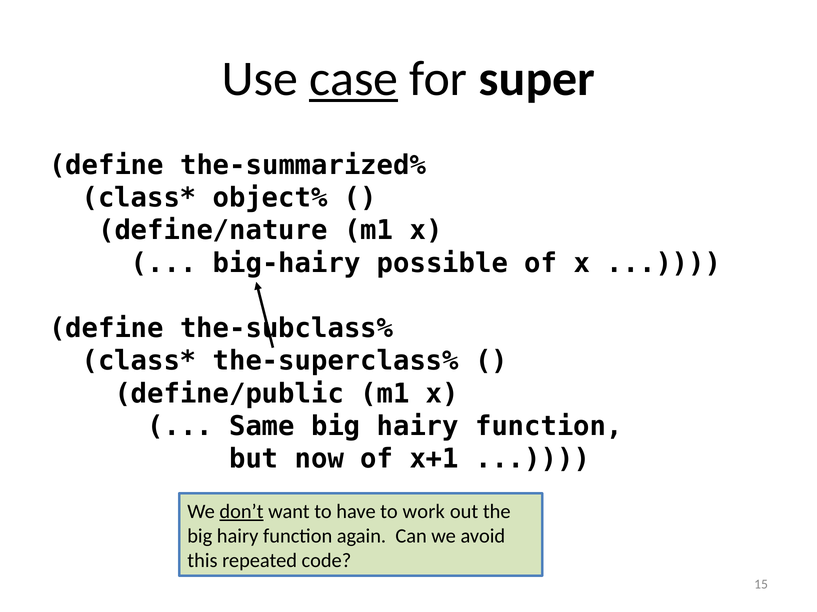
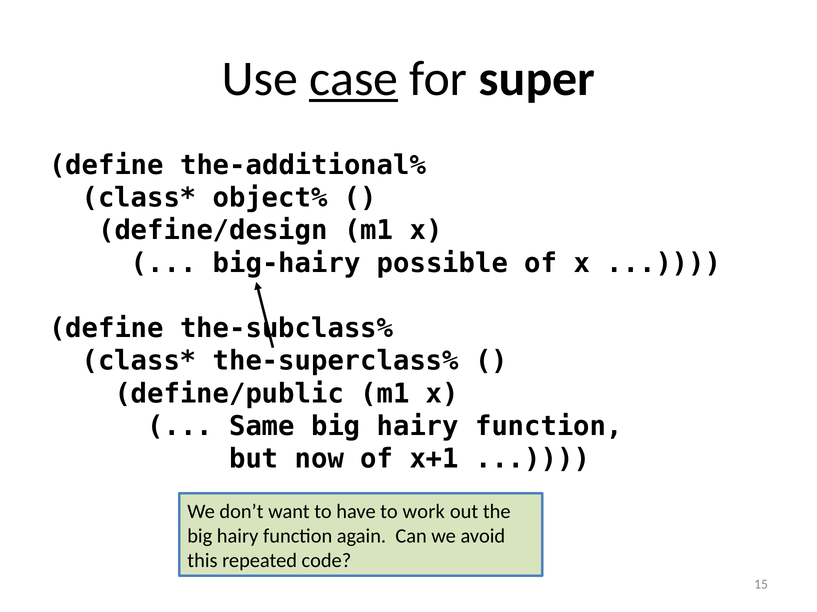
the-summarized%: the-summarized% -> the-additional% (303, 165)
define/nature: define/nature -> define/design (213, 231)
don’t underline: present -> none (241, 512)
